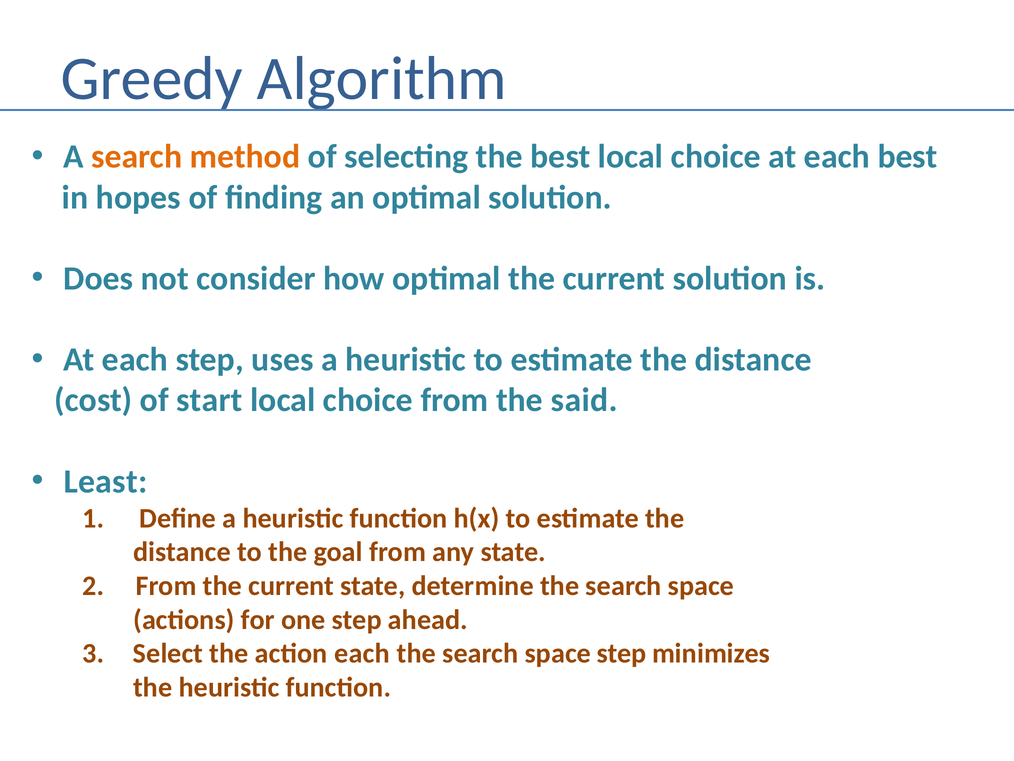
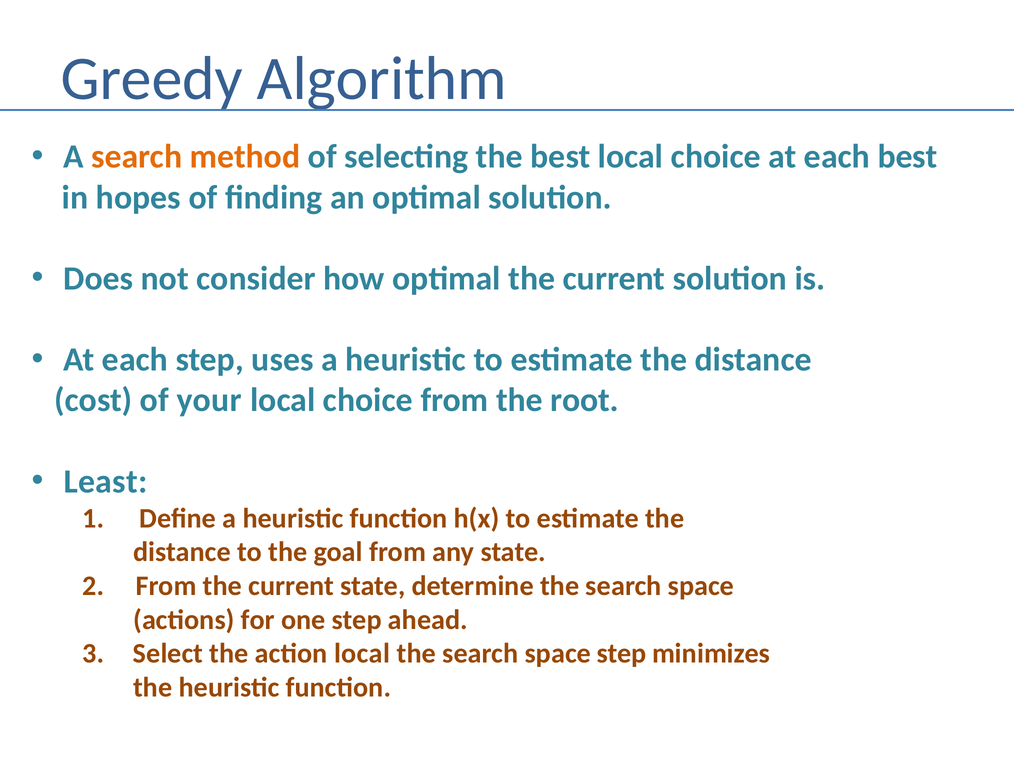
start: start -> your (209, 400)
said: said -> root (585, 400)
action each: each -> local (362, 653)
